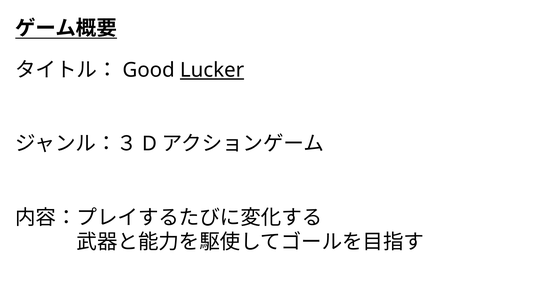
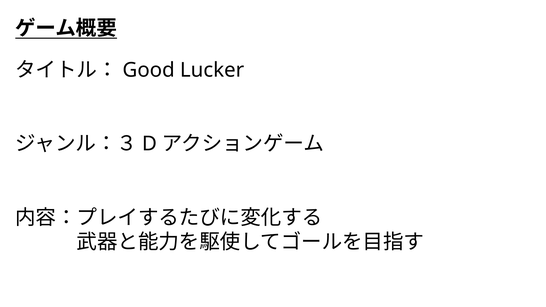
Lucker underline: present -> none (212, 70)
